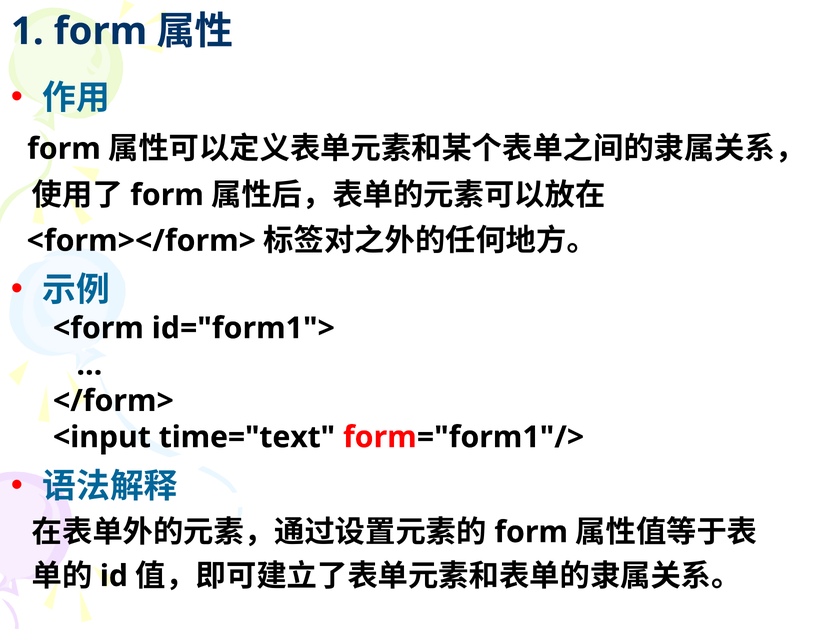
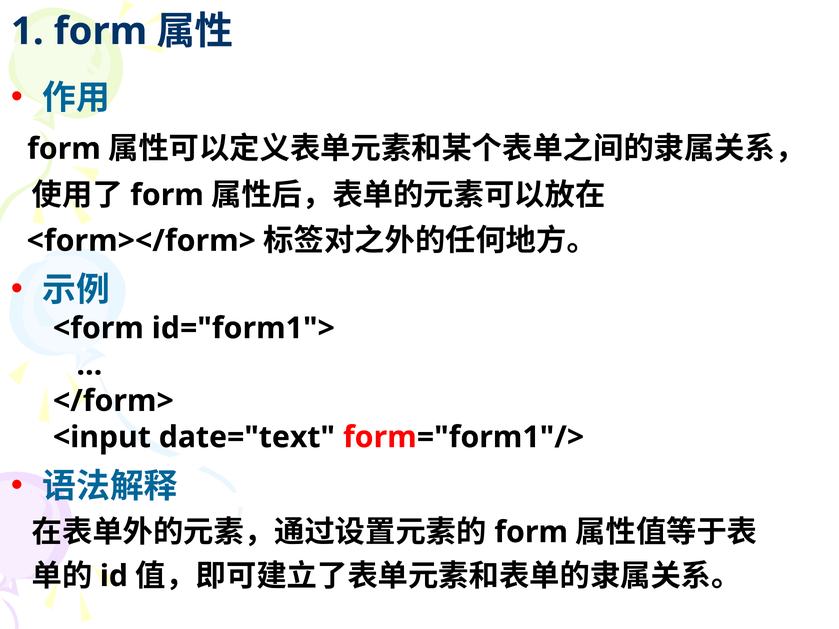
time="text: time="text -> date="text (247, 437)
